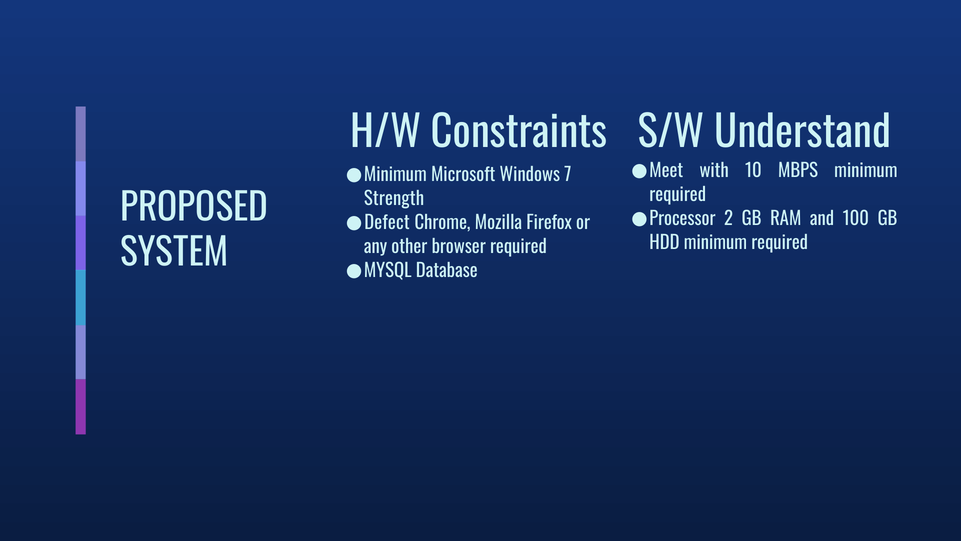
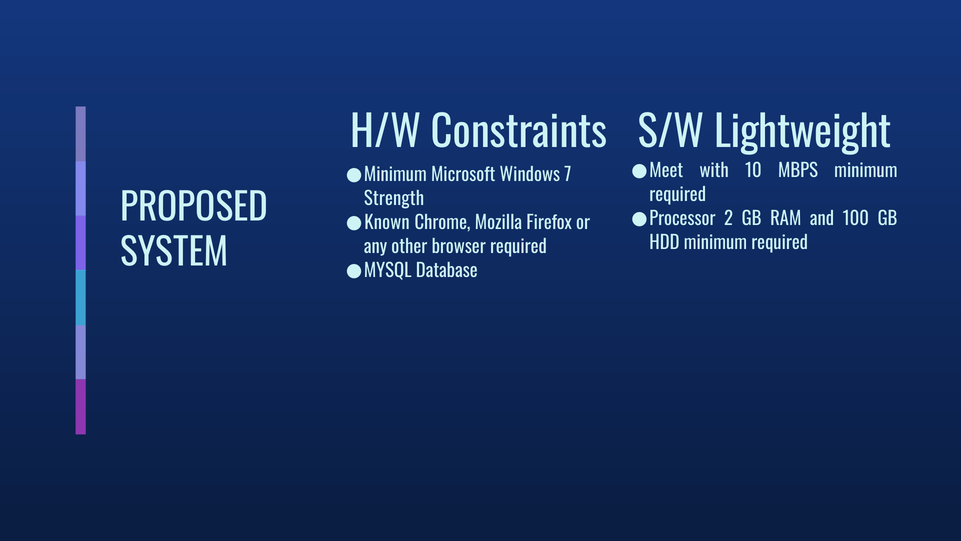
Understand: Understand -> Lightweight (803, 133)
Defect: Defect -> Known (387, 223)
